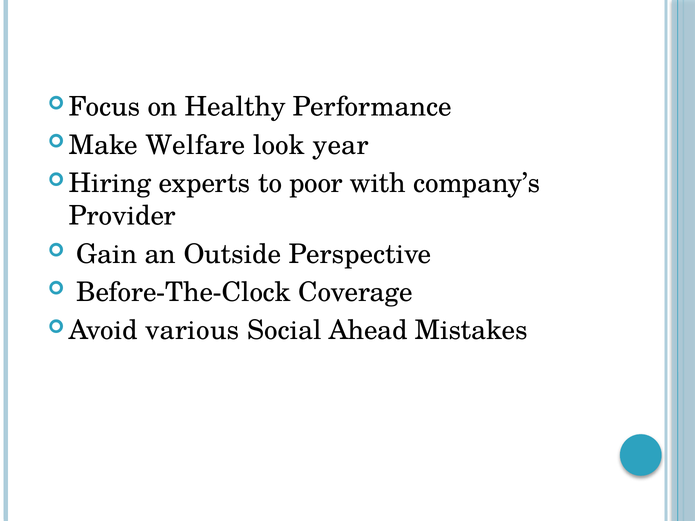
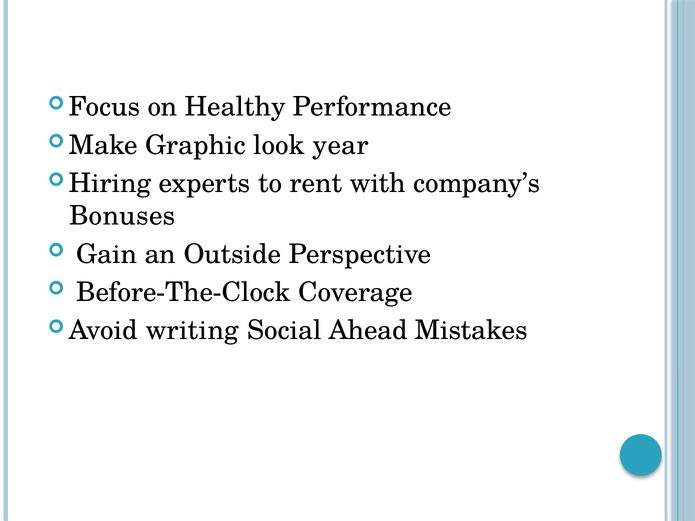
Welfare: Welfare -> Graphic (196, 145)
poor: poor -> rent (316, 184)
Provider: Provider -> Bonuses (122, 216)
various: various -> writing (192, 331)
